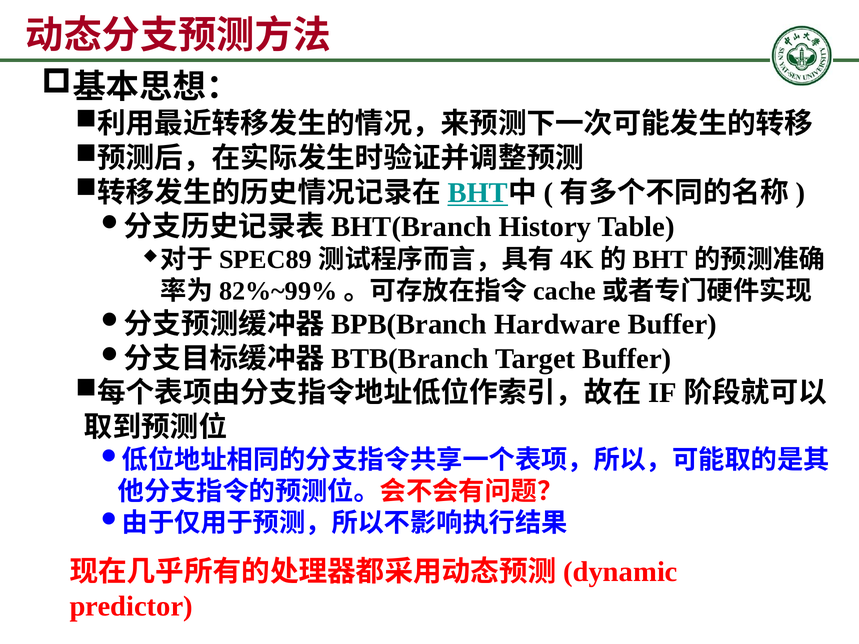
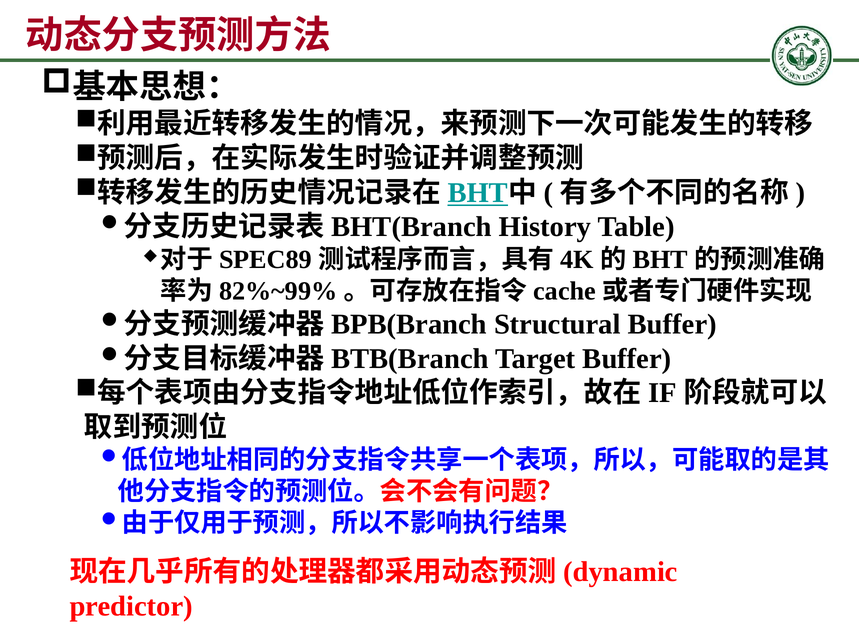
Hardware: Hardware -> Structural (557, 324)
